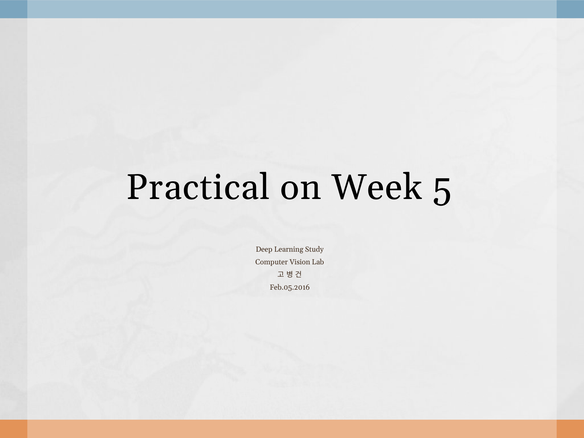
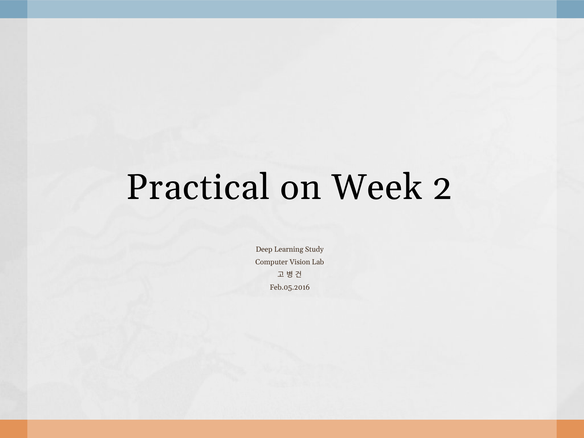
5: 5 -> 2 (442, 187)
